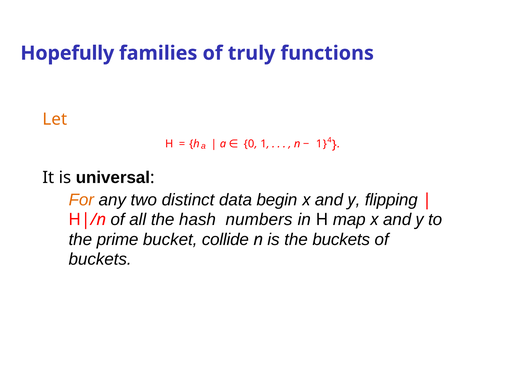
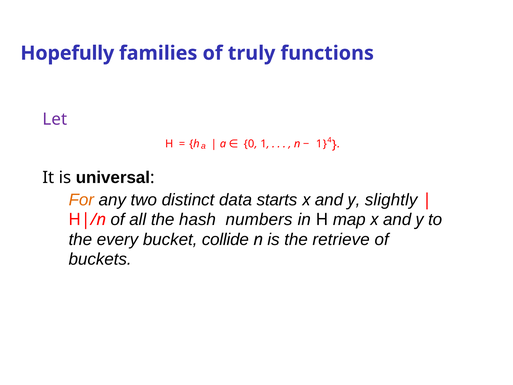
Let colour: orange -> purple (55, 119)
begin: begin -> starts (277, 200)
flipping: flipping -> slightly (391, 200)
prime: prime -> every (117, 239)
the buckets: buckets -> retrieve (341, 239)
